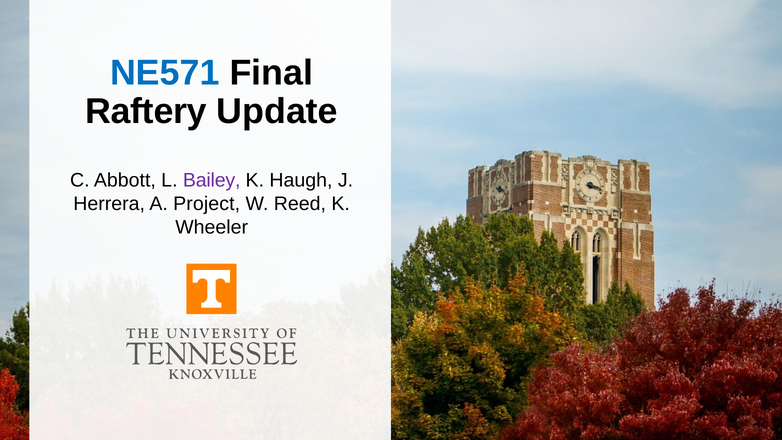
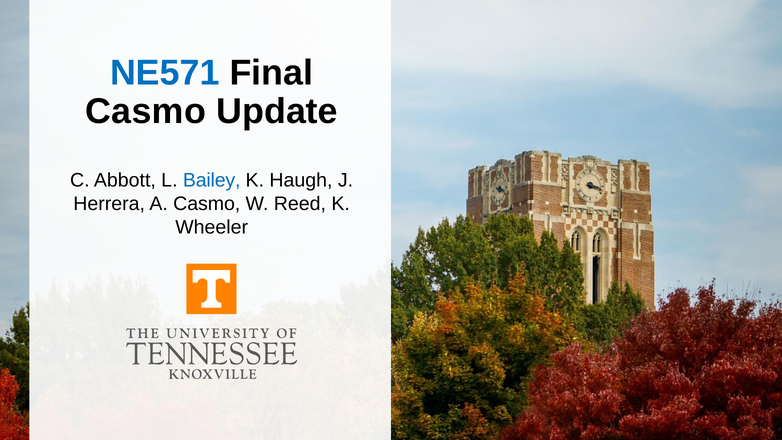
Raftery: Raftery -> Casmo (146, 112)
Bailey colour: purple -> blue (212, 180)
A Project: Project -> Casmo (207, 204)
